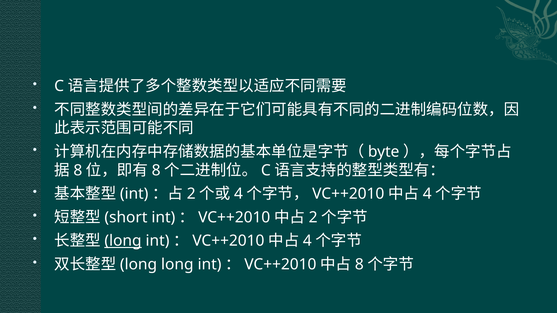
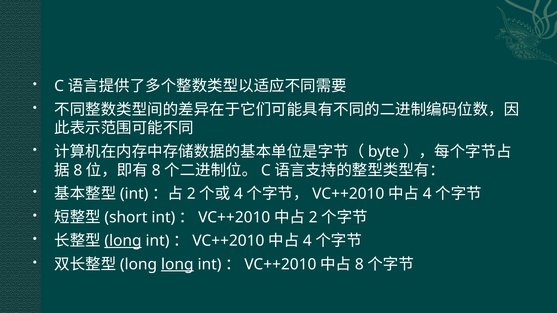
long underline: none -> present (177, 265)
